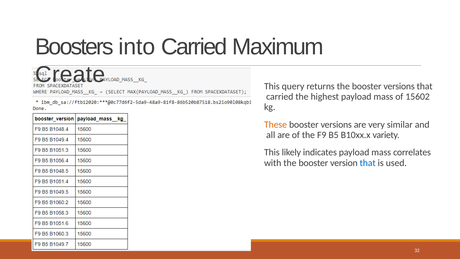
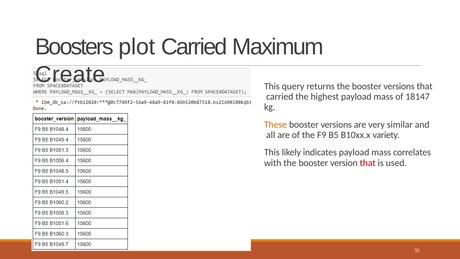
into: into -> plot (137, 47)
15602: 15602 -> 18147 (418, 97)
that colour: blue -> red (368, 163)
